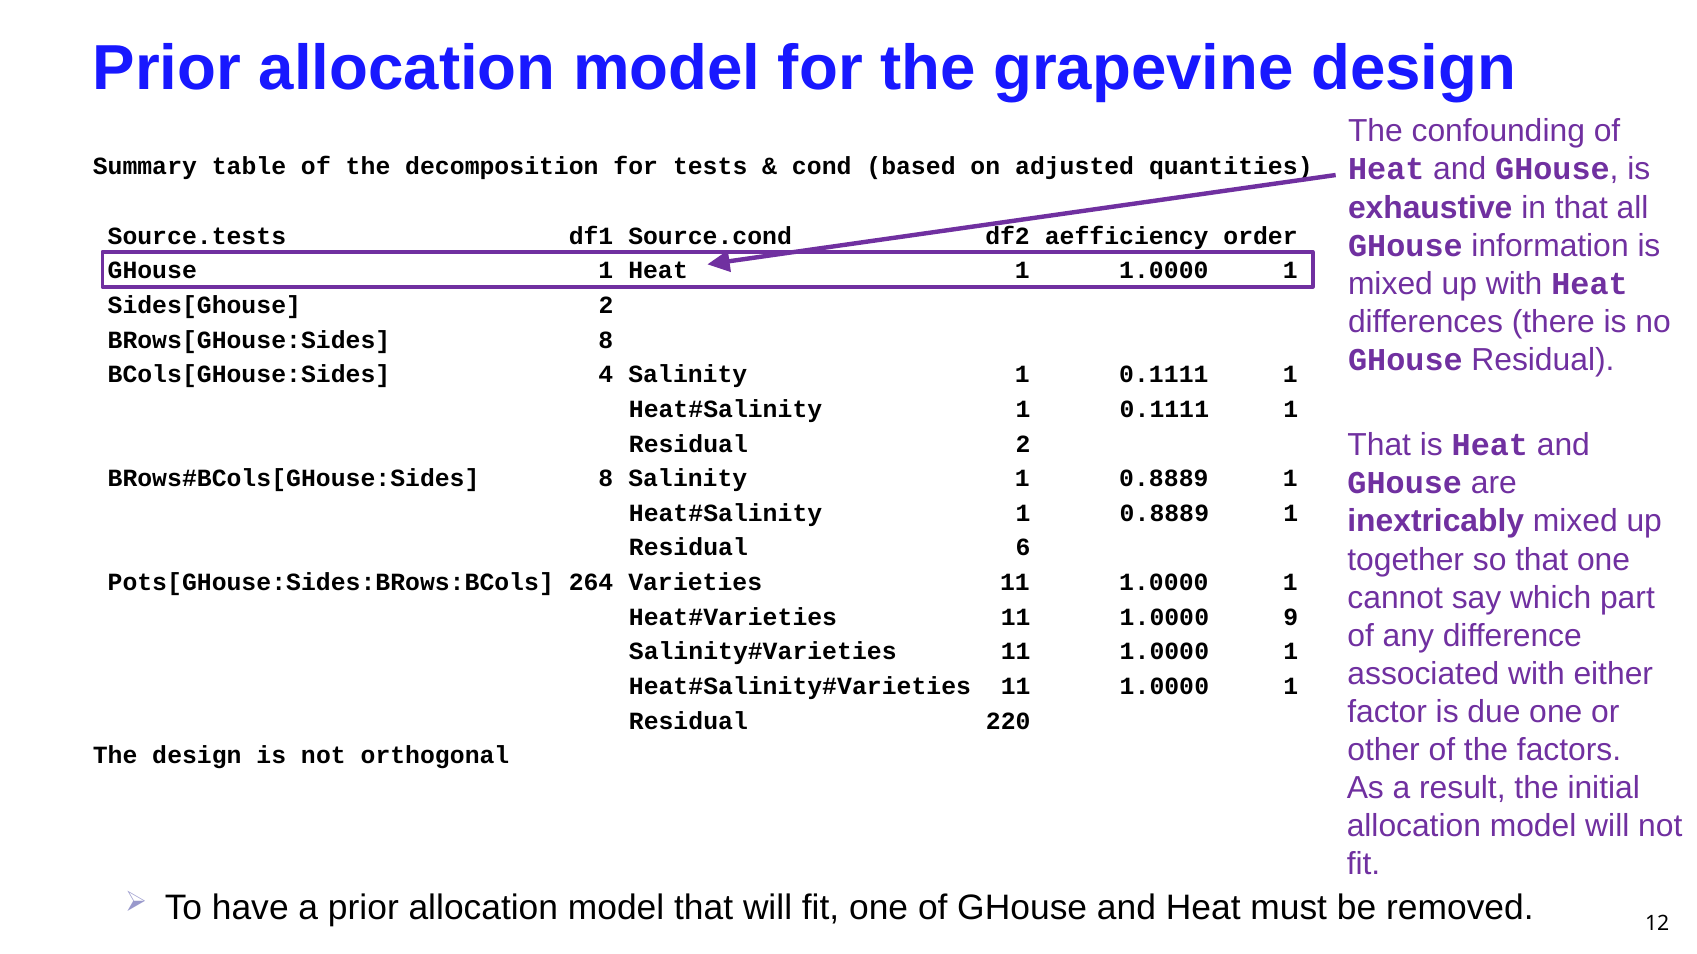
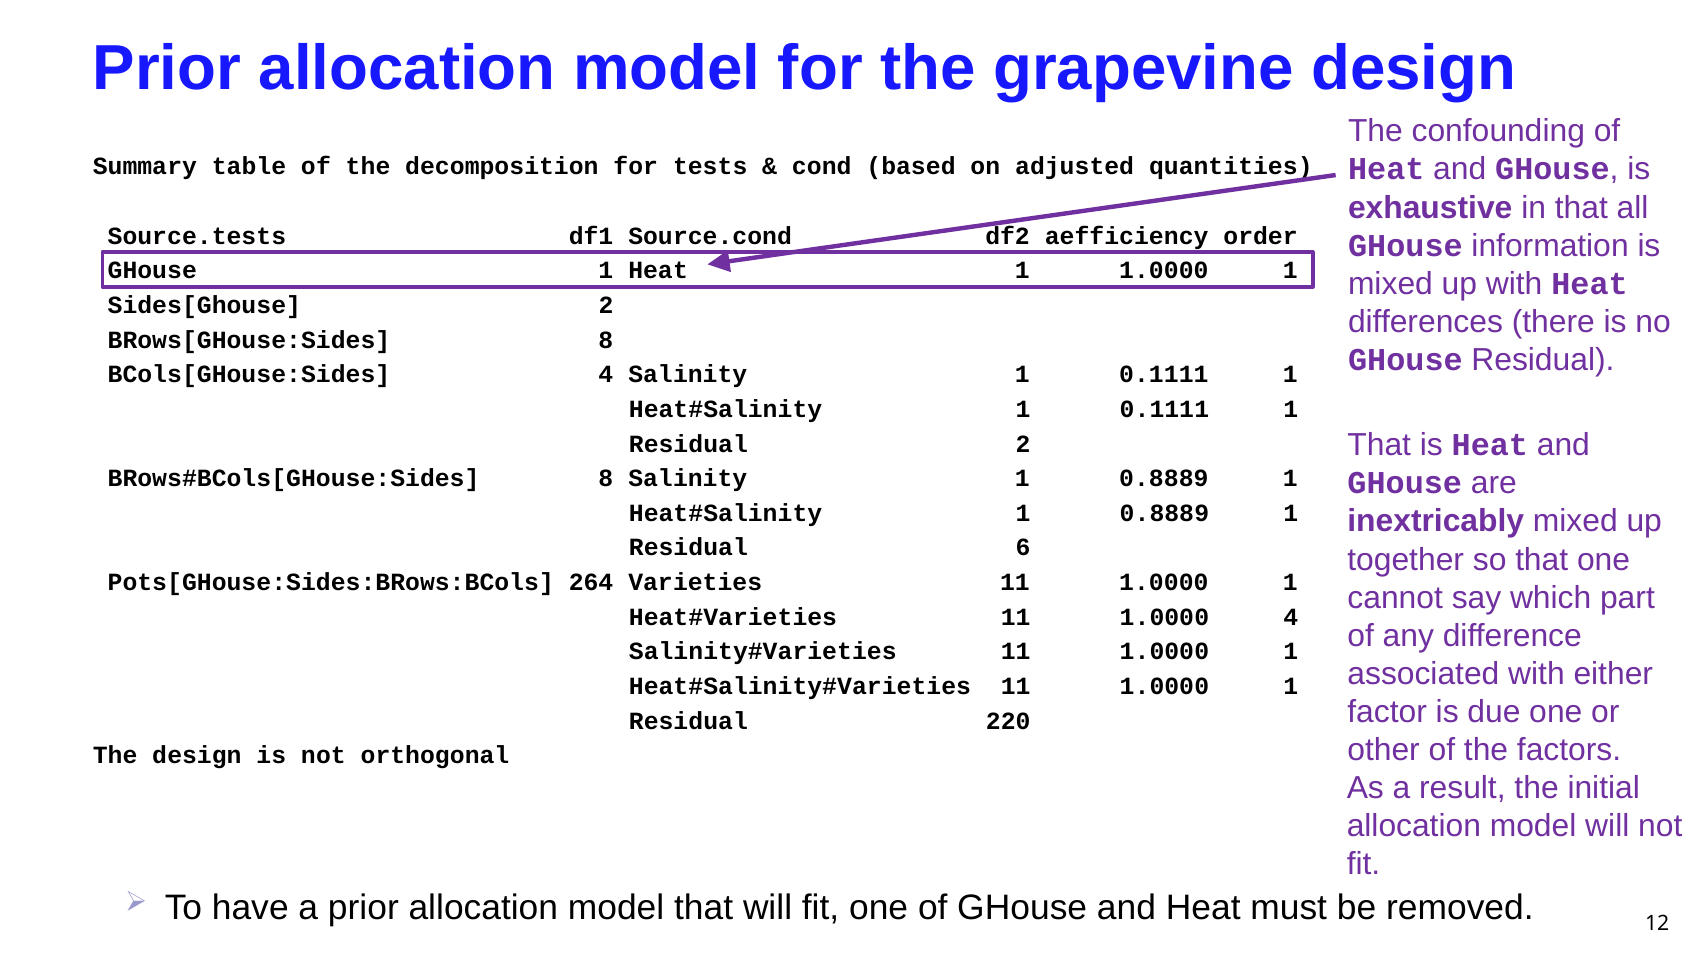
1.0000 9: 9 -> 4 (1291, 617)
